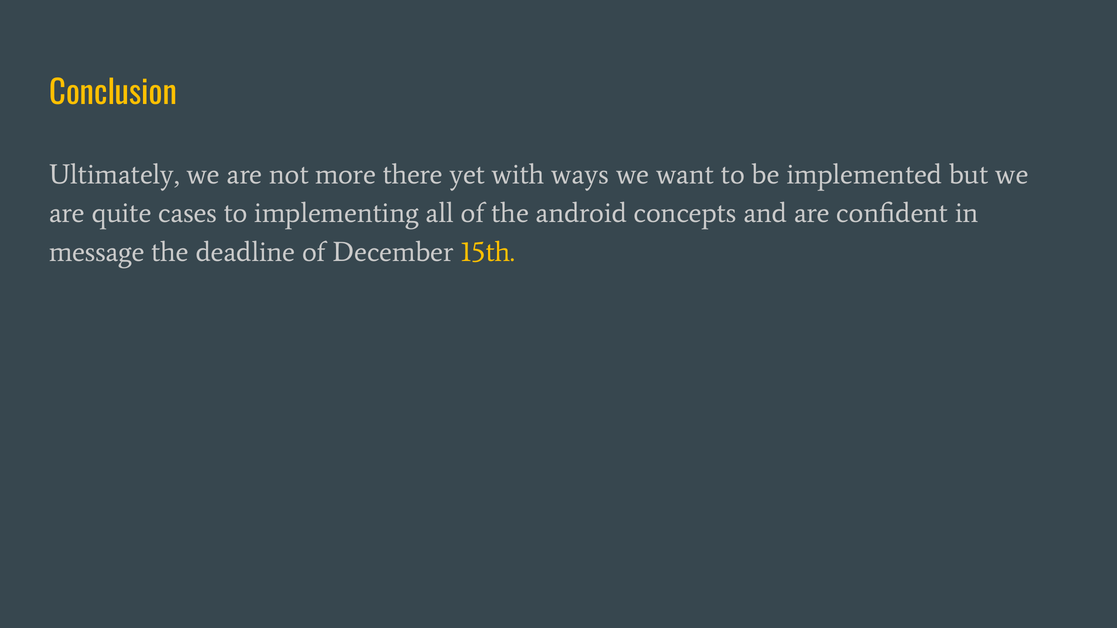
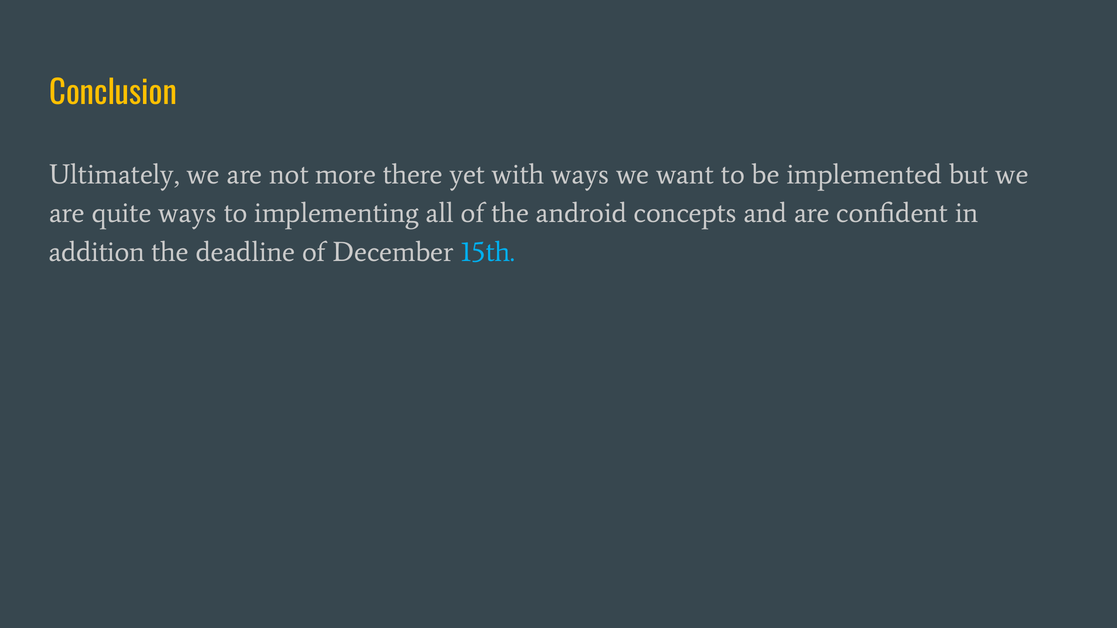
quite cases: cases -> ways (187, 213)
message: message -> addition (97, 252)
15th colour: yellow -> light blue (488, 252)
